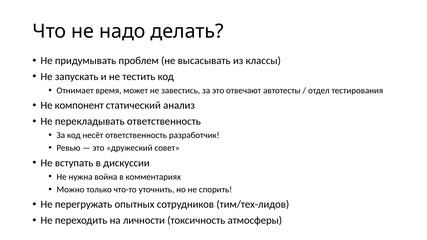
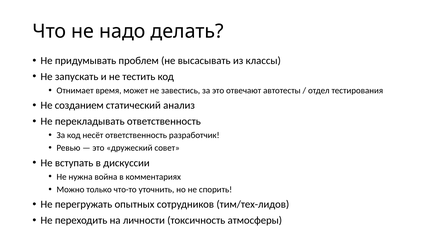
компонент: компонент -> созданием (79, 105)
